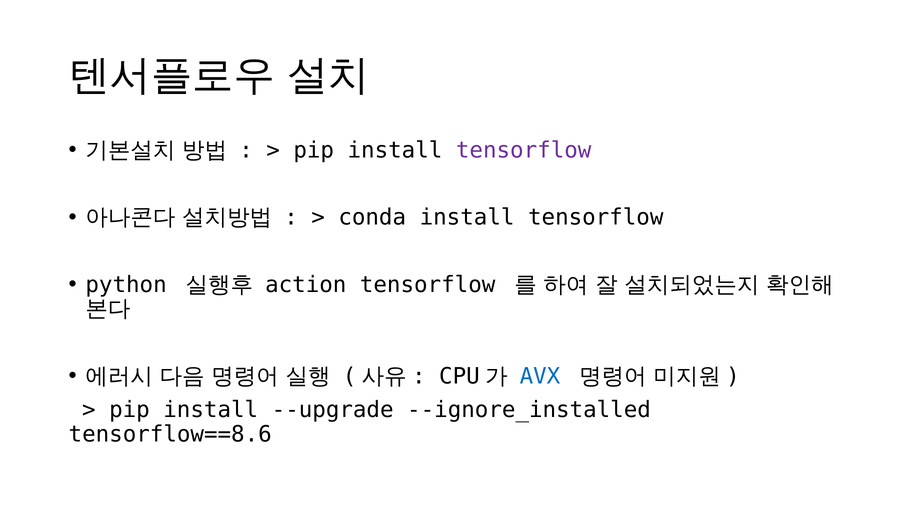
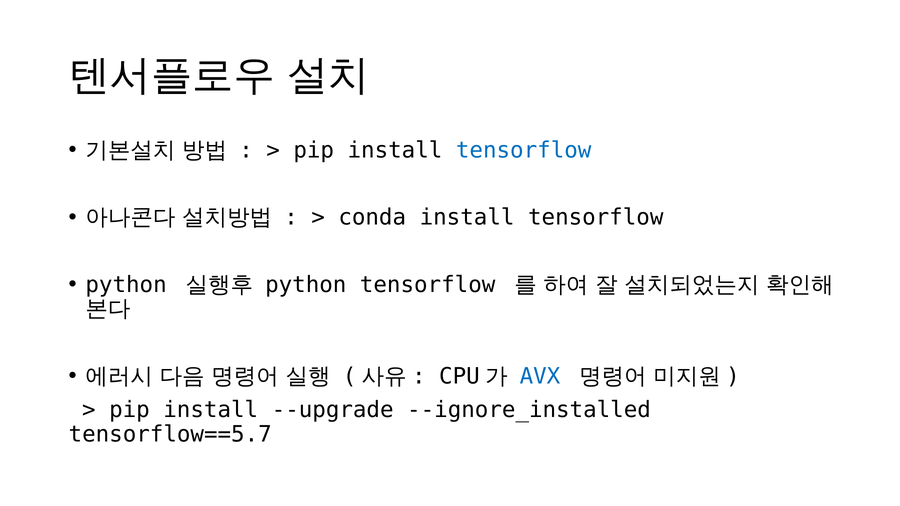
tensorflow colour: purple -> blue (524, 150)
action: action -> python (306, 285)
tensorflow==8.6: tensorflow==8.6 -> tensorflow==5.7 (170, 434)
